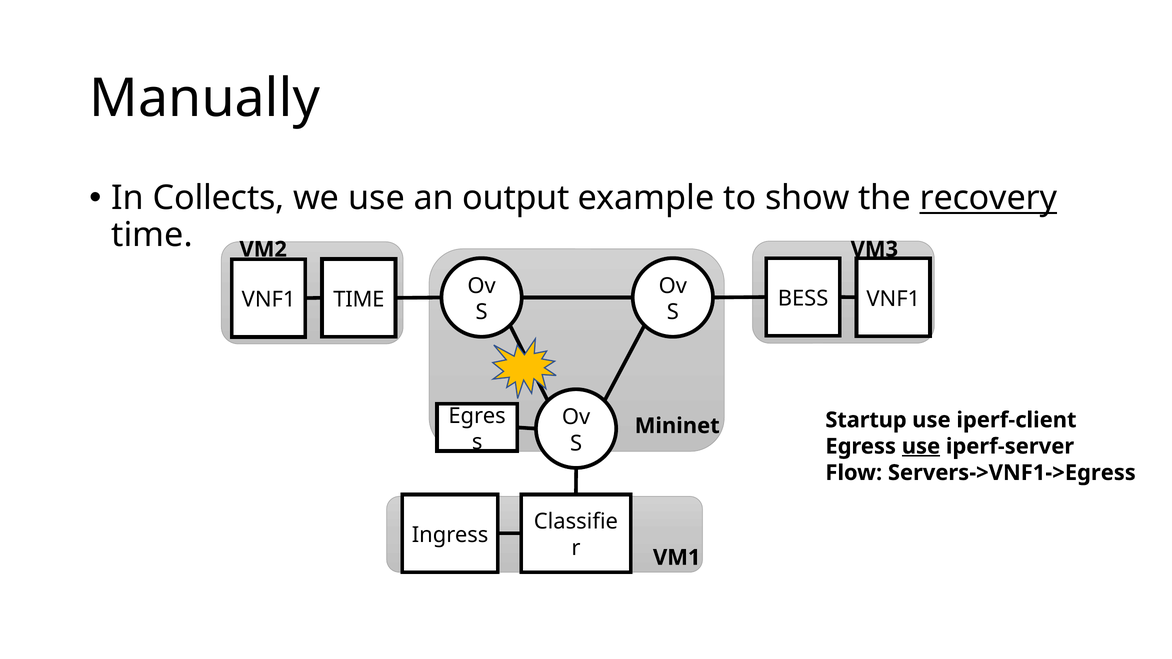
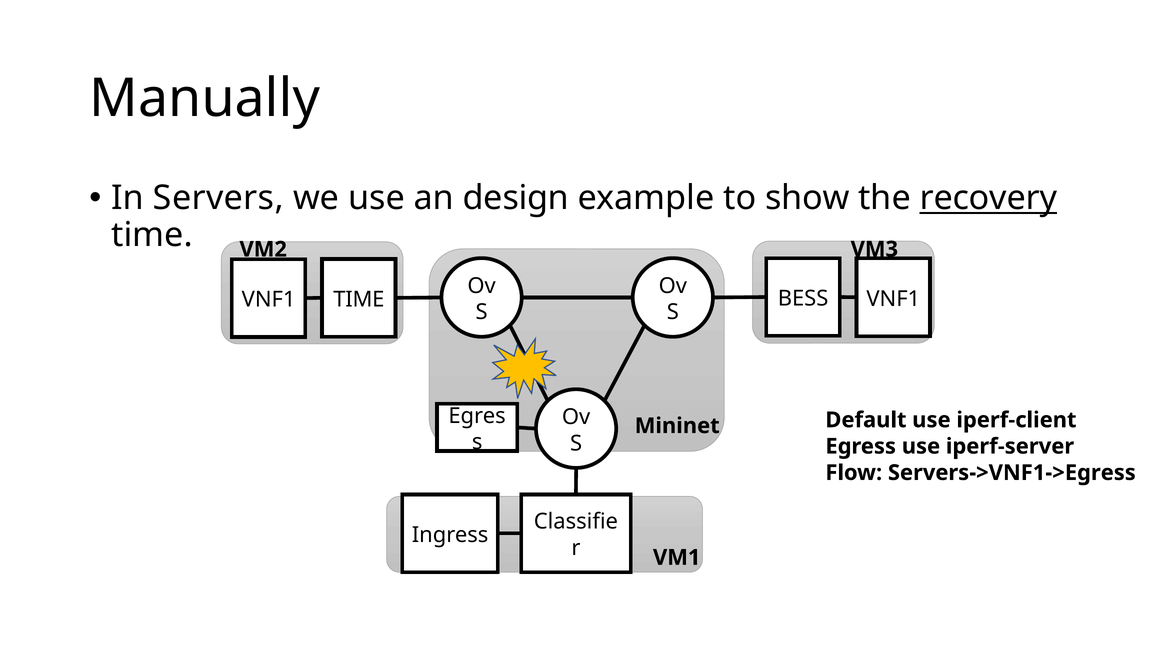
Collects: Collects -> Servers (218, 198)
output: output -> design (516, 198)
Startup: Startup -> Default (866, 420)
use underline: present -> none (921, 447)
